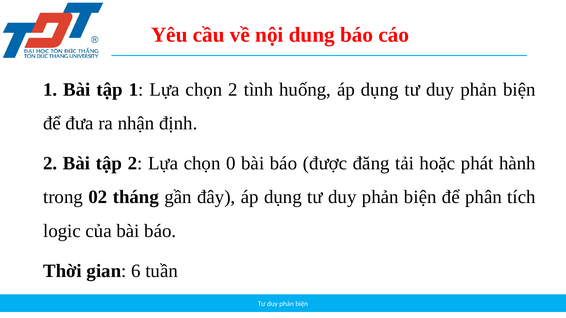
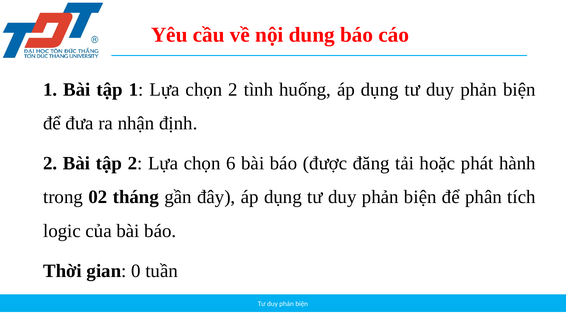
0: 0 -> 6 (231, 163)
6: 6 -> 0 (136, 271)
